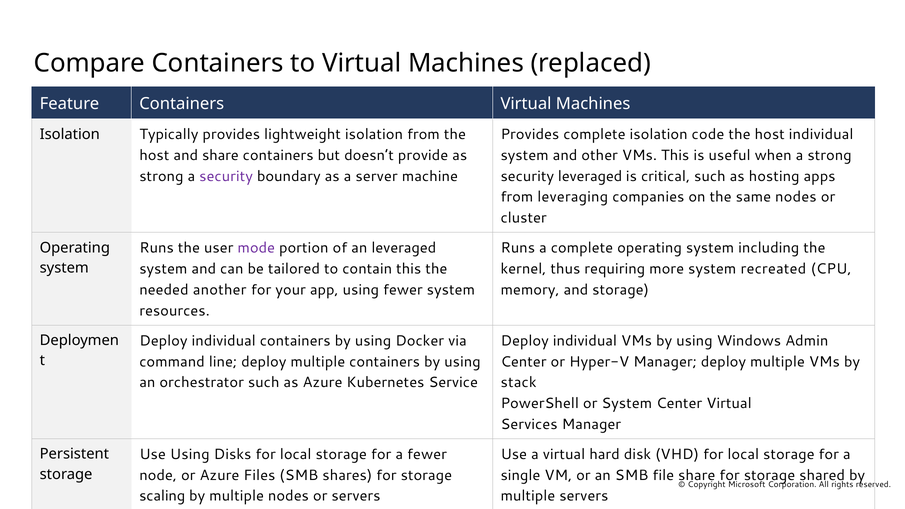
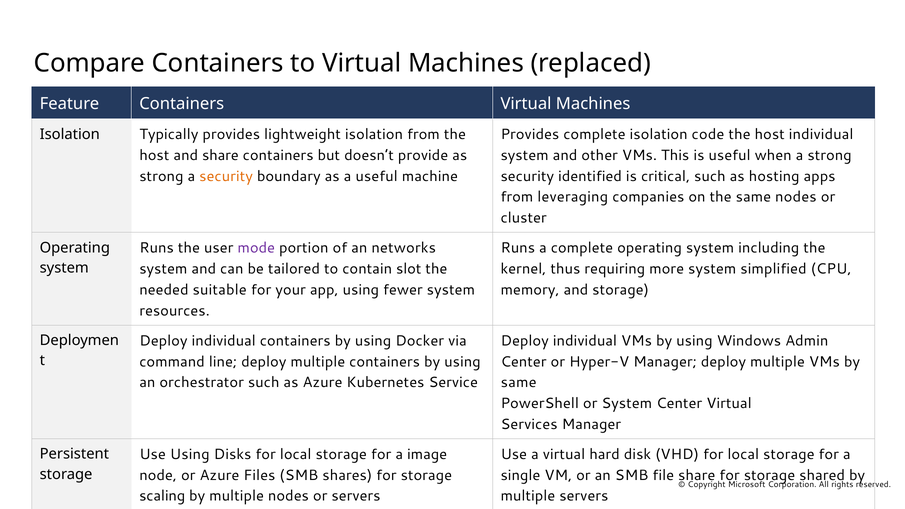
security colour: purple -> orange (226, 176)
a server: server -> useful (377, 176)
security leveraged: leveraged -> identified (590, 176)
an leveraged: leveraged -> networks (404, 248)
contain this: this -> slot (409, 269)
system recreated: recreated -> simplified (773, 269)
needed another: another -> suitable (220, 290)
stack: stack -> same (519, 383)
a fewer: fewer -> image (427, 454)
